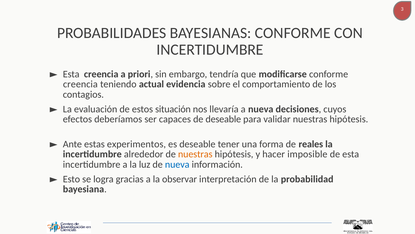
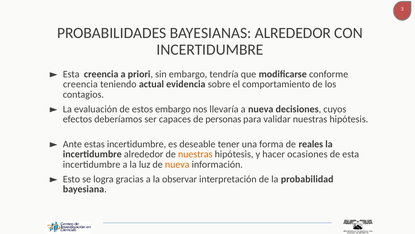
BAYESIANAS CONFORME: CONFORME -> ALREDEDOR (293, 33)
estos situación: situación -> embargo (173, 109)
de deseable: deseable -> personas (223, 119)
estas experimentos: experimentos -> incertidumbre (137, 144)
imposible: imposible -> ocasiones (307, 154)
nueva colour: blue -> orange (177, 164)
